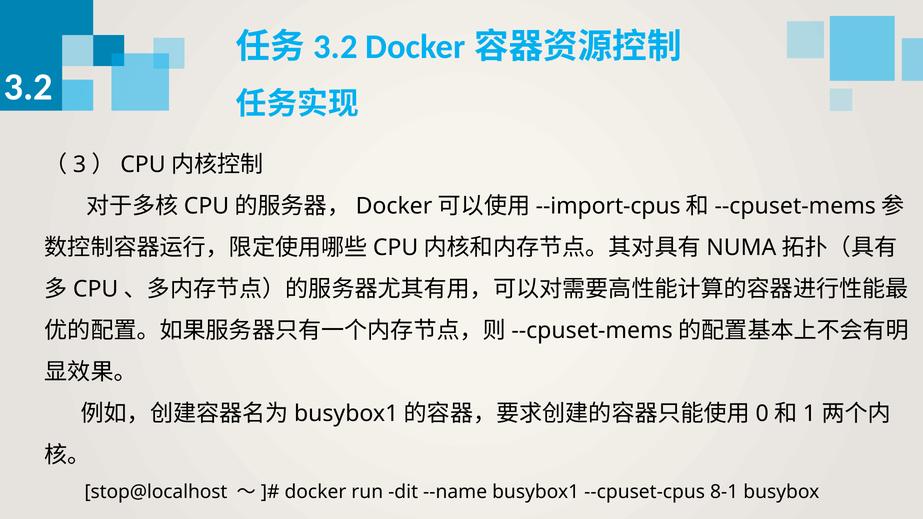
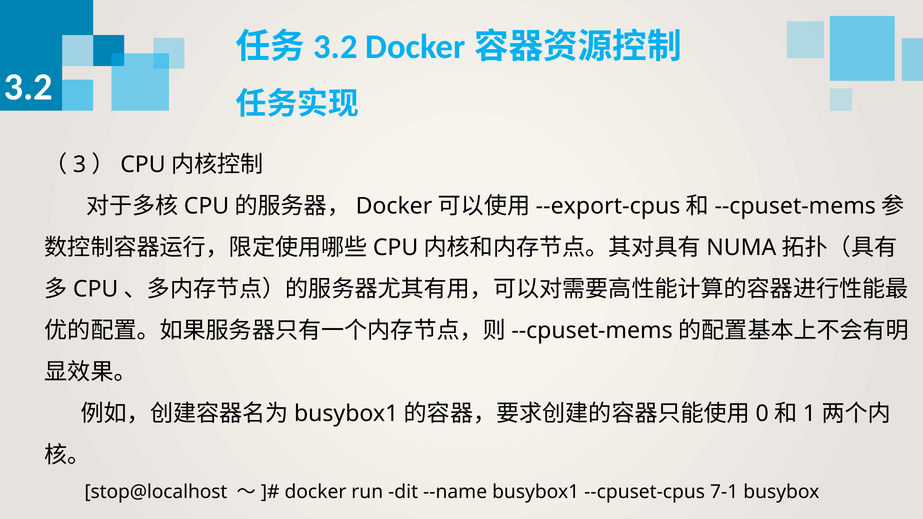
--import-cpus: --import-cpus -> --export-cpus (608, 206)
8-1: 8-1 -> 7-1 (724, 492)
